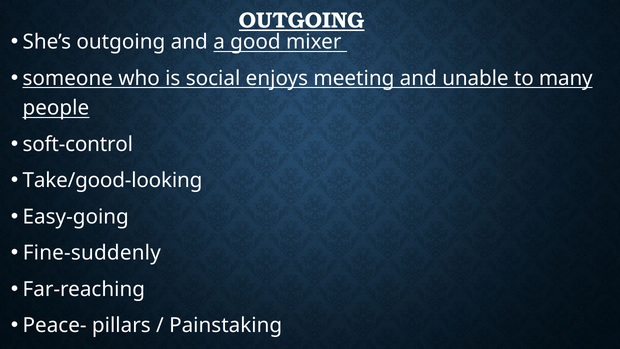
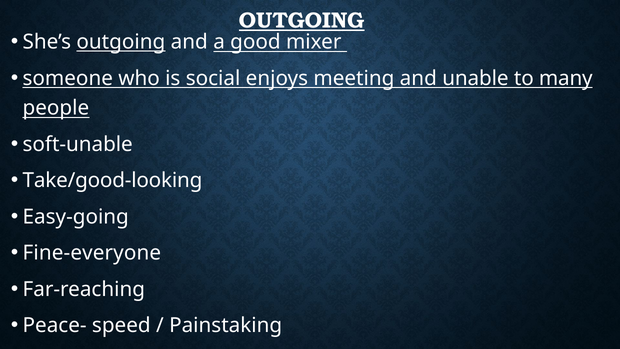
outgoing underline: none -> present (121, 42)
soft-control: soft-control -> soft-unable (78, 144)
Fine-suddenly: Fine-suddenly -> Fine-everyone (92, 253)
pillars: pillars -> speed (121, 325)
